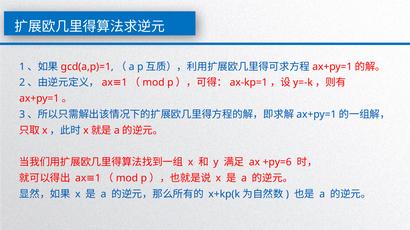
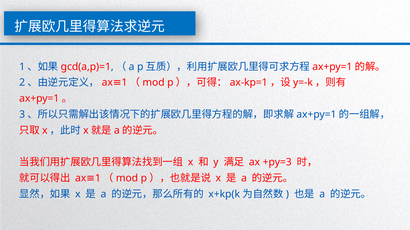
+py=6: +py=6 -> +py=3 (277, 163)
